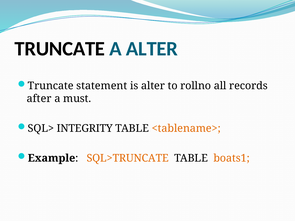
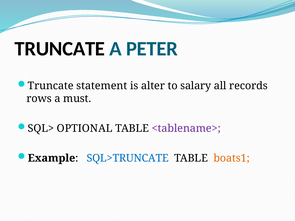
A ALTER: ALTER -> PETER (152, 49)
rollno: rollno -> salary (196, 86)
after: after -> rows (39, 99)
INTEGRITY: INTEGRITY -> OPTIONAL (85, 129)
<tablename> colour: orange -> purple (186, 129)
SQL>TRUNCATE colour: orange -> blue (128, 158)
